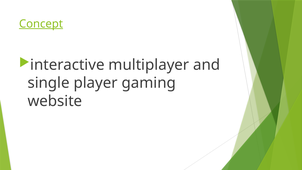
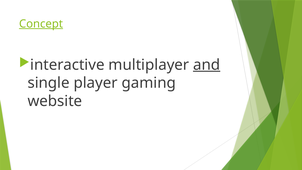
and underline: none -> present (207, 65)
